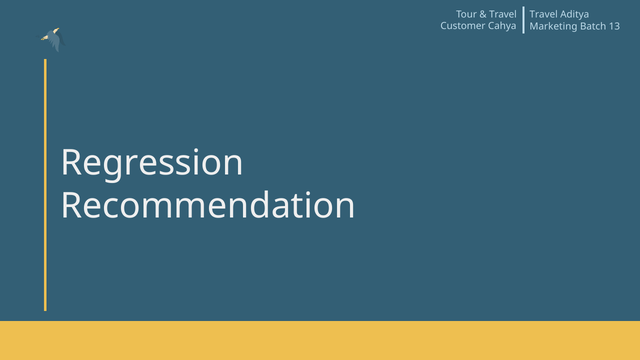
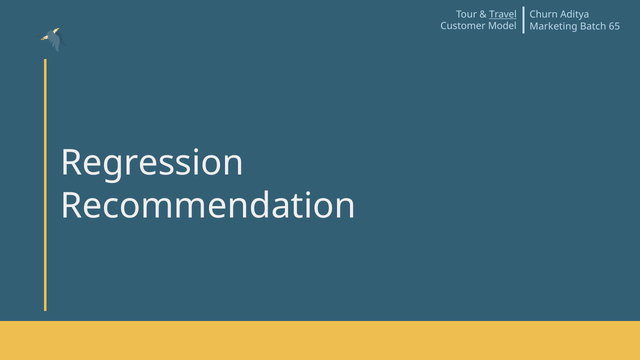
Travel underline: none -> present (503, 14)
Travel: Travel -> Churn (544, 15)
Cahya: Cahya -> Model (502, 26)
13: 13 -> 65 (614, 26)
